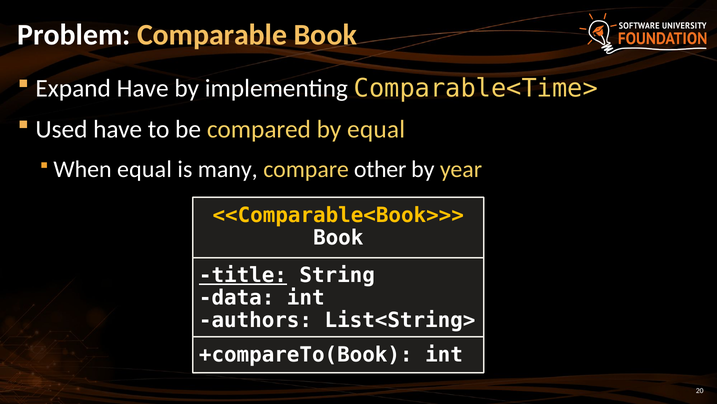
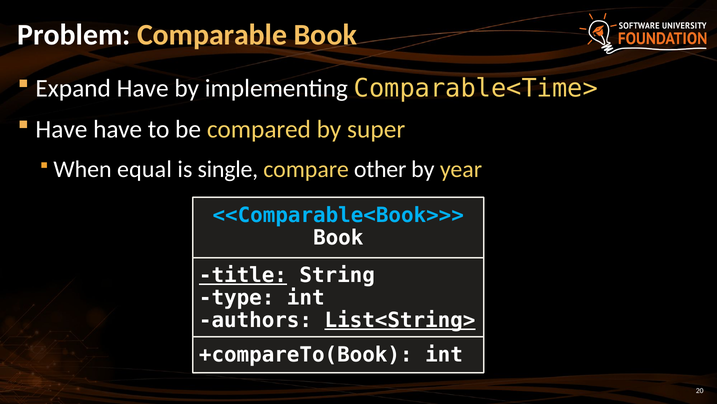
Used: Used -> Have (61, 129)
by equal: equal -> super (376, 129)
many: many -> single (228, 169)
<<Comparable<Book>>> colour: yellow -> light blue (338, 215)
data: data -> type (237, 297)
List<String> underline: none -> present (400, 320)
